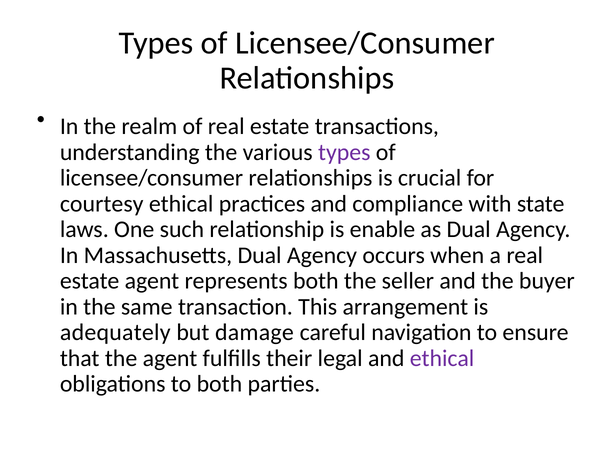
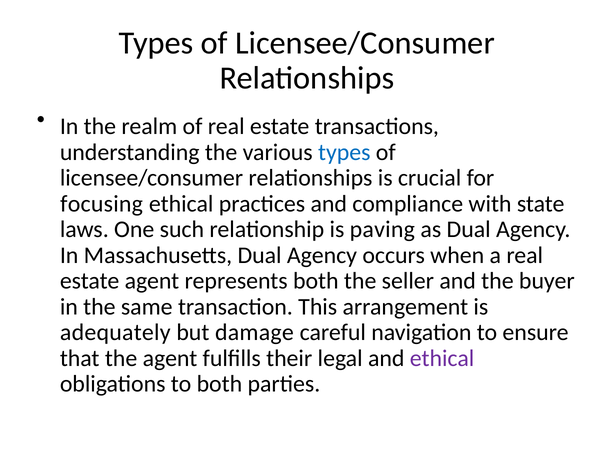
types colour: purple -> blue (344, 152)
courtesy: courtesy -> focusing (102, 204)
enable: enable -> paving (382, 230)
